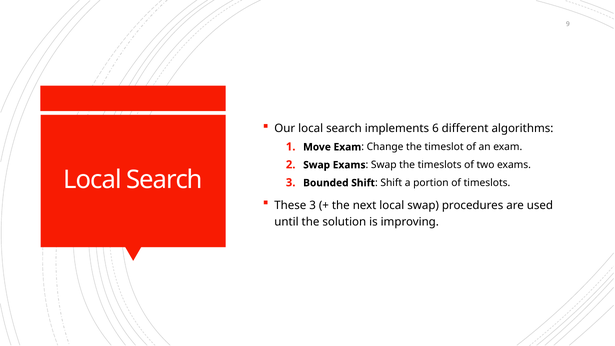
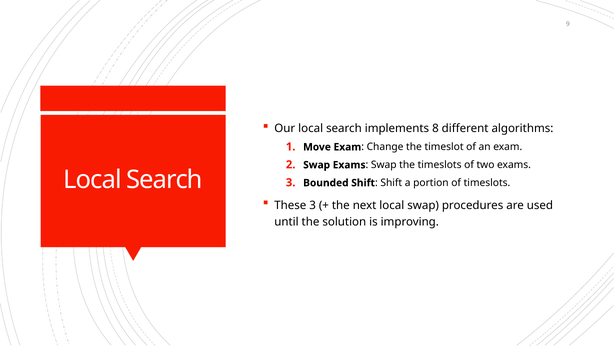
6: 6 -> 8 (435, 128)
